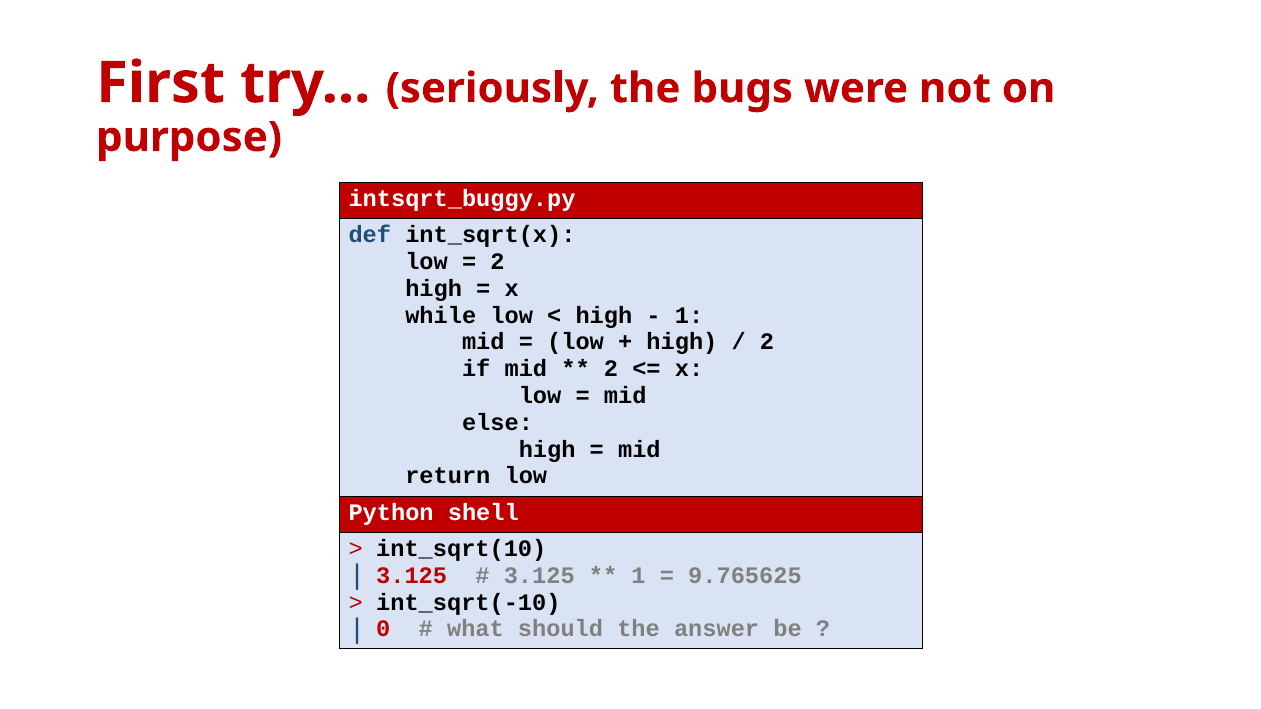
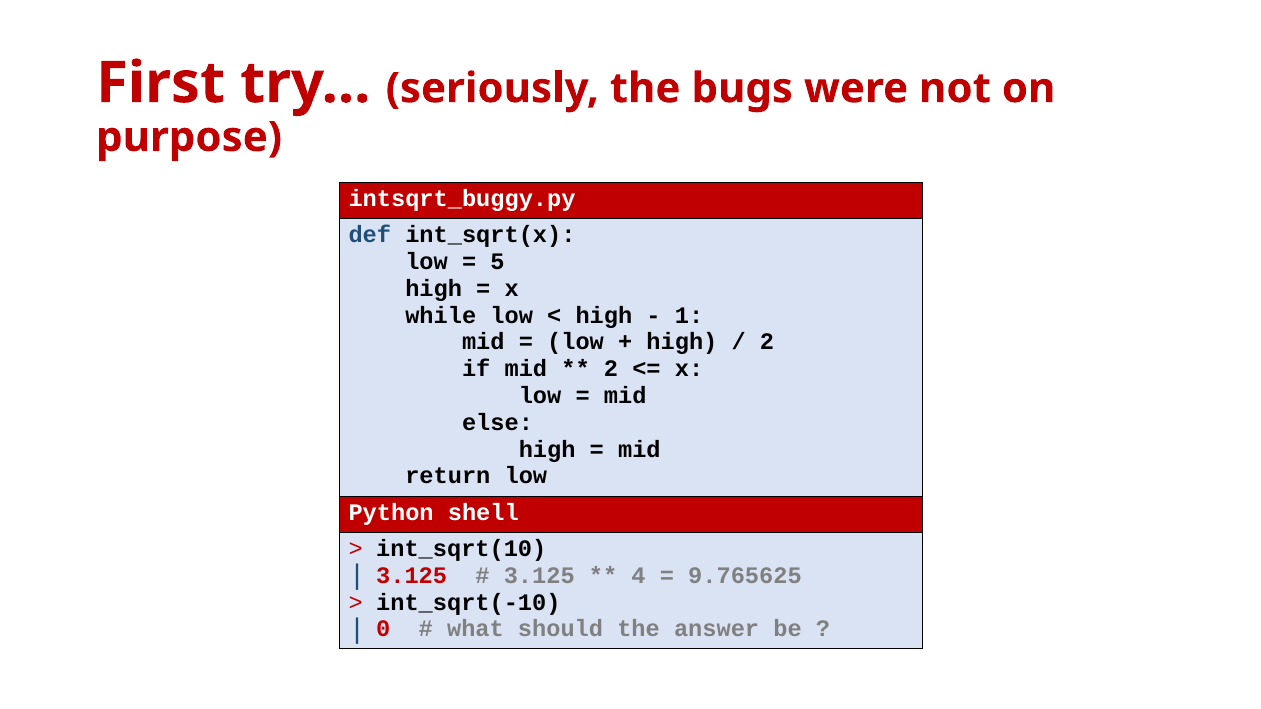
2: 2 -> 5 (498, 262)
1: 1 -> 4 (639, 576)
